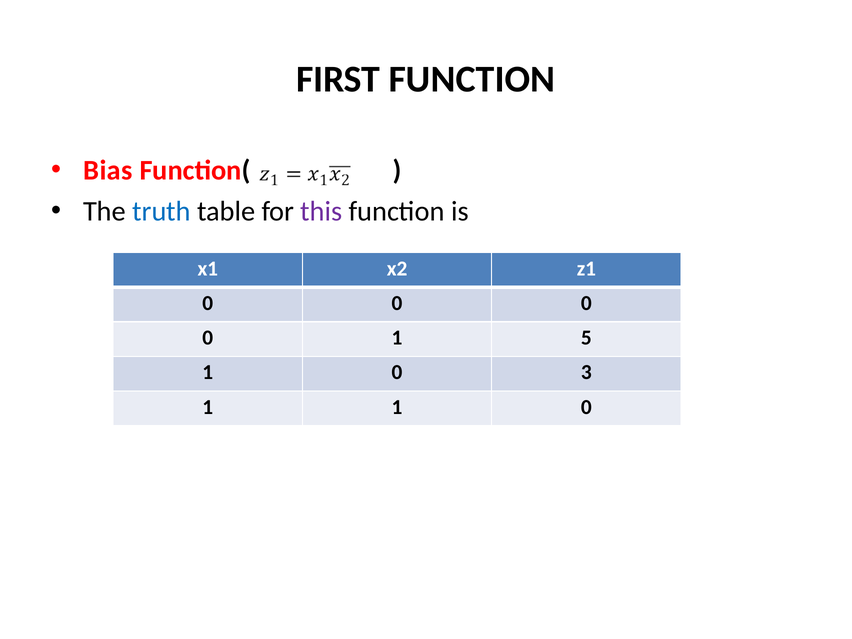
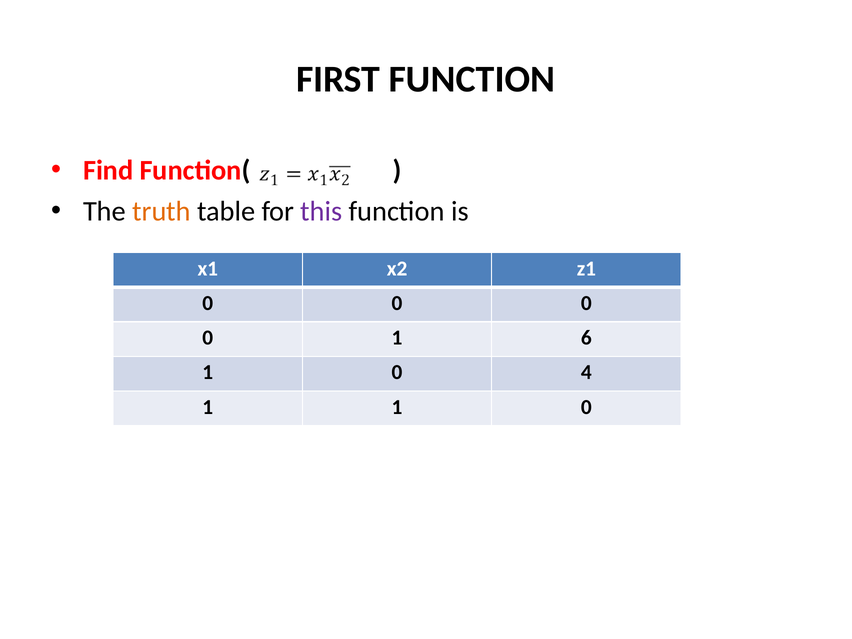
Bias: Bias -> Find (108, 171)
truth colour: blue -> orange (161, 212)
5: 5 -> 6 (586, 338)
3: 3 -> 4 (586, 372)
